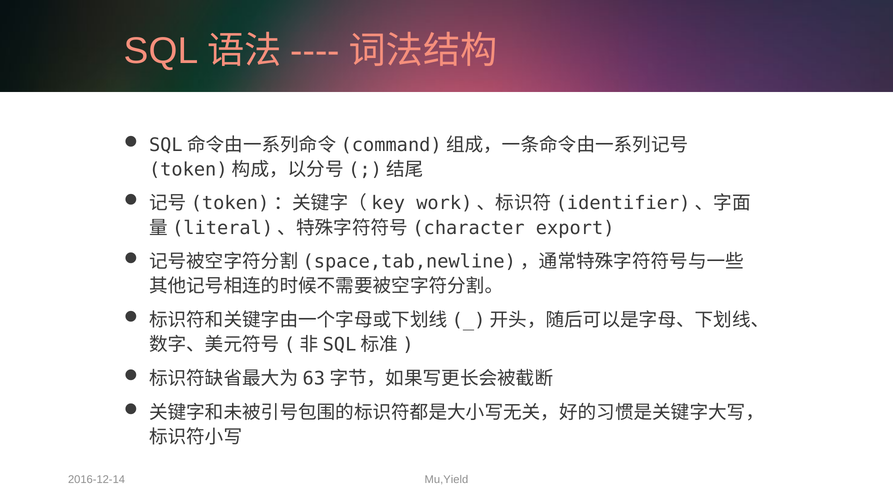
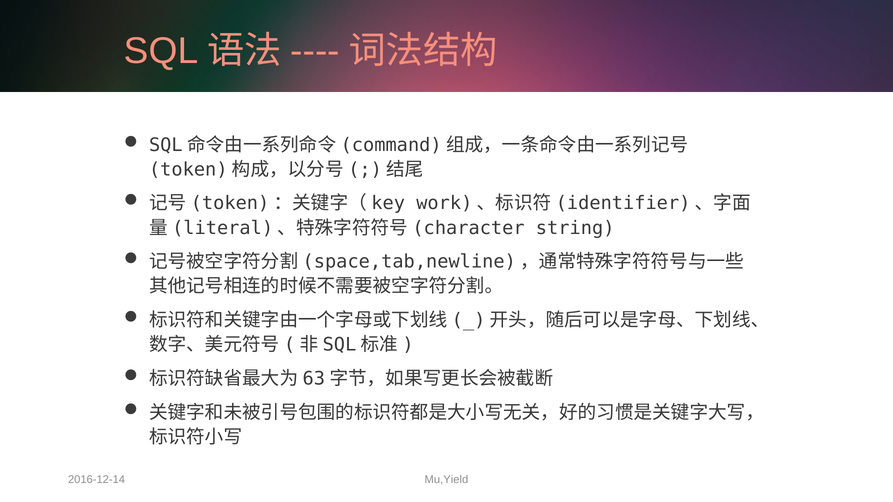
export: export -> string (575, 228)
